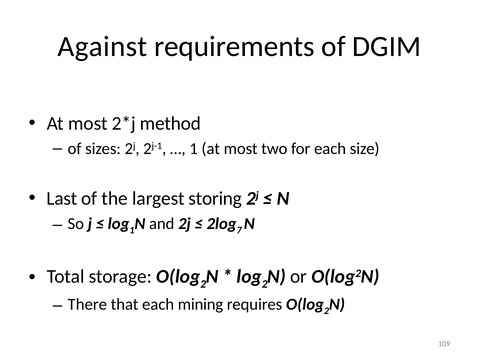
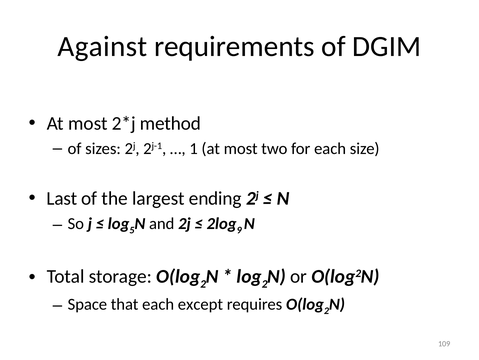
storing: storing -> ending (215, 198)
1: 1 -> 5 (132, 230)
7: 7 -> 9 (239, 230)
There: There -> Space (87, 304)
mining: mining -> except (200, 304)
